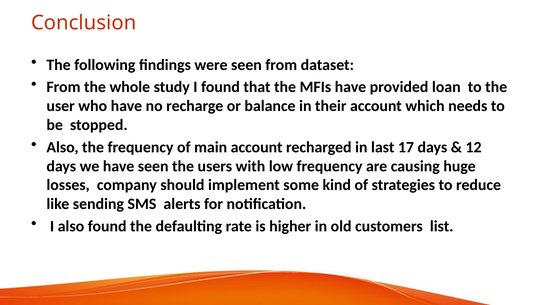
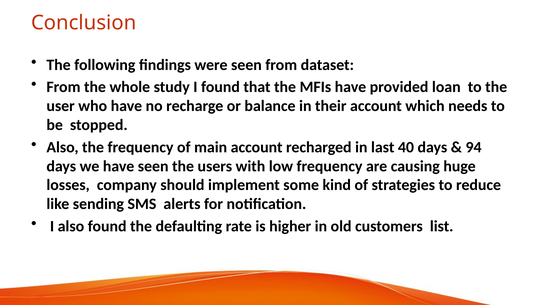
17: 17 -> 40 (406, 147)
12: 12 -> 94 (474, 147)
